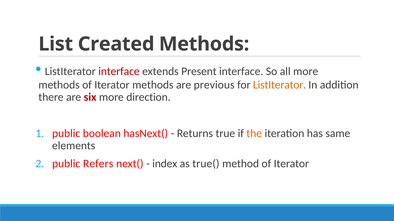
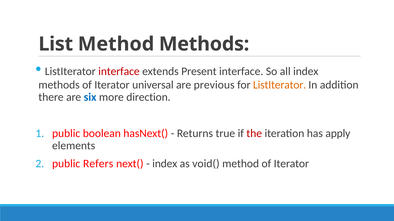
List Created: Created -> Method (116, 44)
all more: more -> index (306, 72)
Iterator methods: methods -> universal (153, 85)
six colour: red -> blue (90, 97)
the colour: orange -> red (254, 134)
same: same -> apply (338, 134)
true(: true( -> void( (206, 164)
